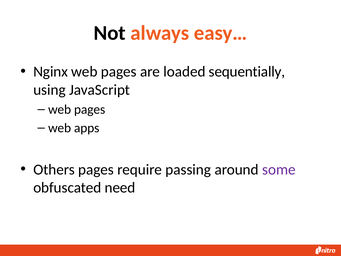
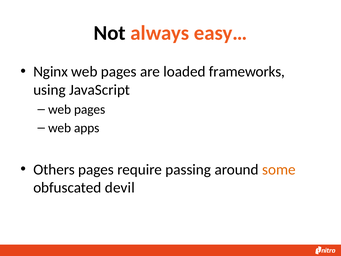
sequentially: sequentially -> frameworks (247, 72)
some colour: purple -> orange (279, 169)
need: need -> devil (120, 188)
